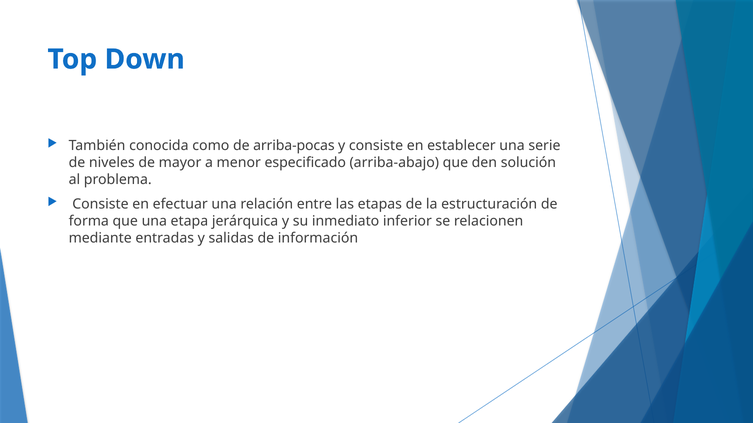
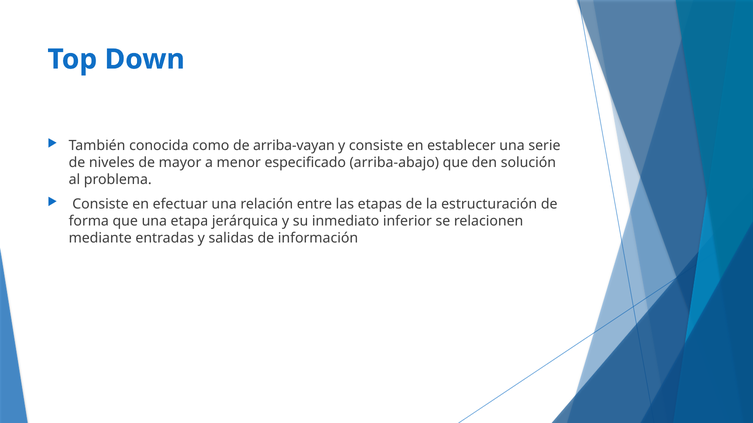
arriba-pocas: arriba-pocas -> arriba-vayan (294, 146)
